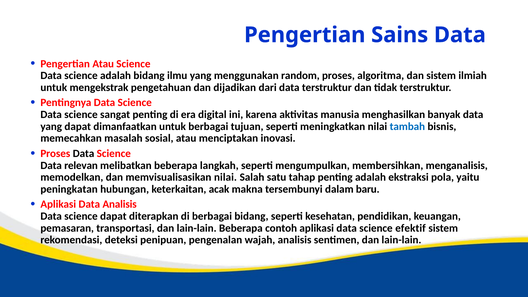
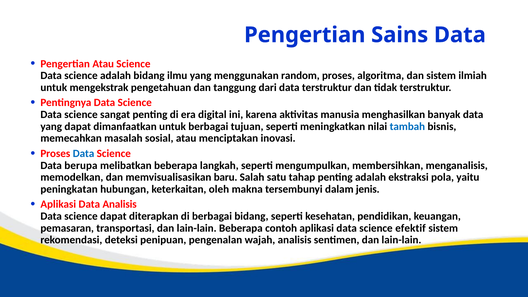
dijadikan: dijadikan -> tanggung (235, 87)
Data colour: black -> blue (84, 153)
relevan: relevan -> berupa (81, 165)
memvisualisasikan nilai: nilai -> baru (226, 177)
acak: acak -> oleh (219, 189)
baru: baru -> jenis (368, 189)
